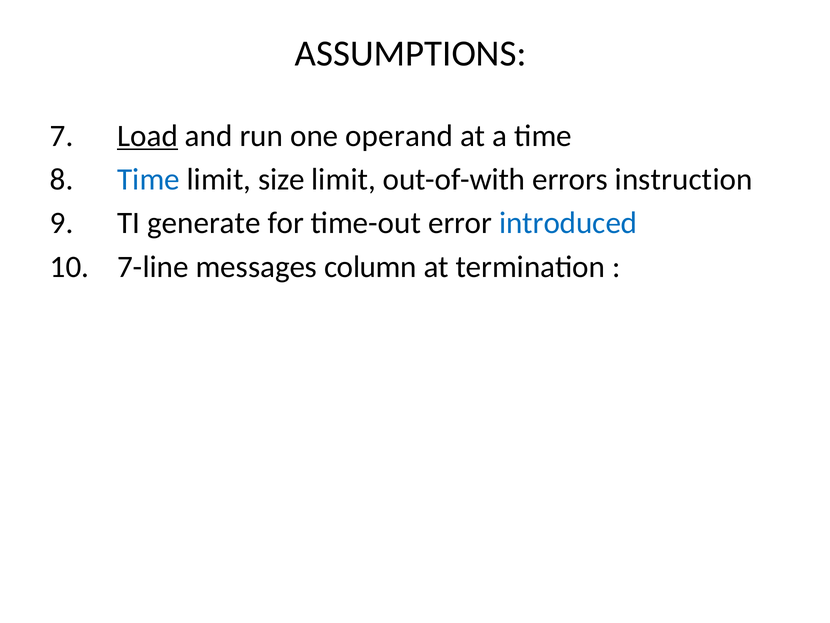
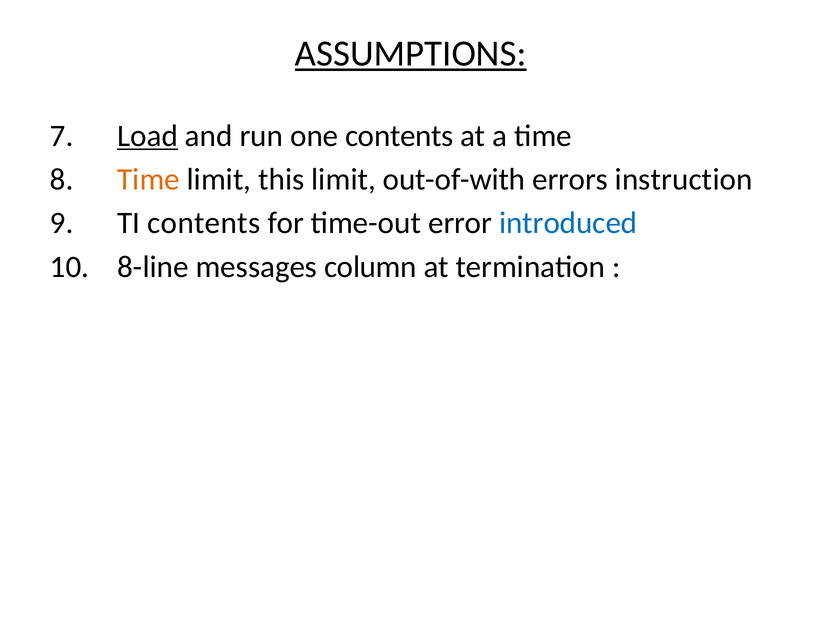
ASSUMPTIONS underline: none -> present (411, 54)
one operand: operand -> contents (399, 136)
Time colour: blue -> orange (149, 179)
size: size -> this (281, 179)
TI generate: generate -> contents (204, 223)
7-line: 7-line -> 8-line (153, 267)
